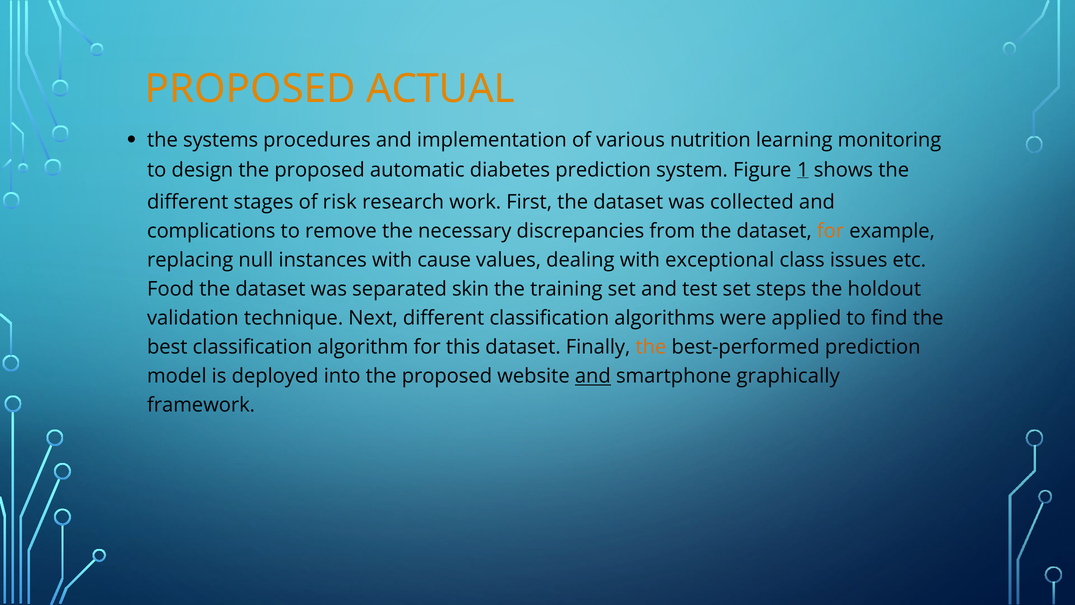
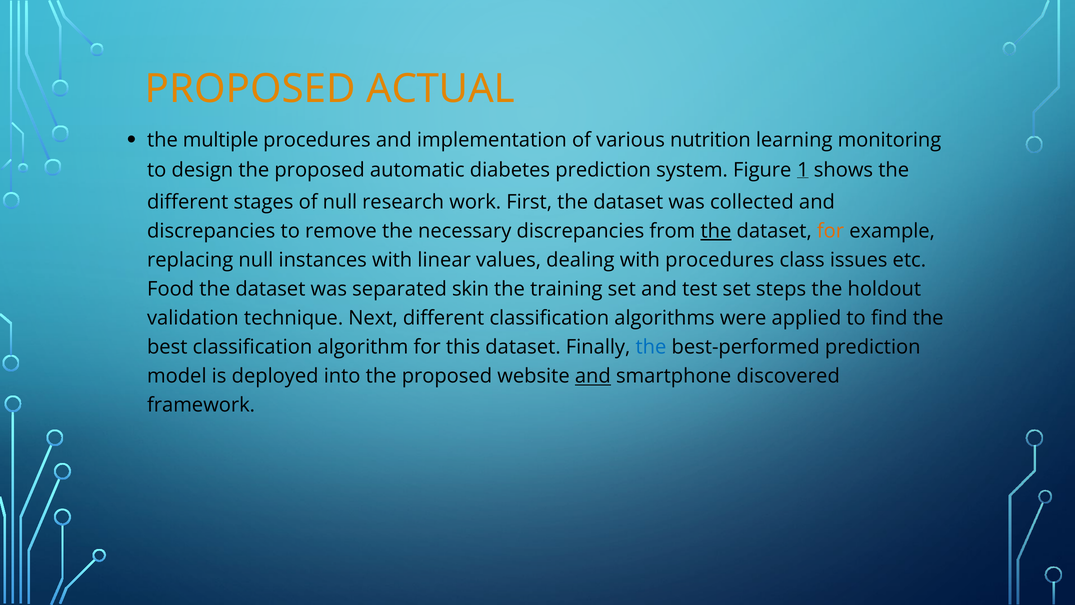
systems: systems -> multiple (221, 140)
of risk: risk -> null (340, 202)
complications: complications -> discrepancies (211, 231)
the underline: none -> present (716, 231)
cause: cause -> linear (444, 260)
with exceptional: exceptional -> procedures (720, 260)
the colour: orange -> blue (651, 347)
graphically: graphically -> discovered (788, 376)
